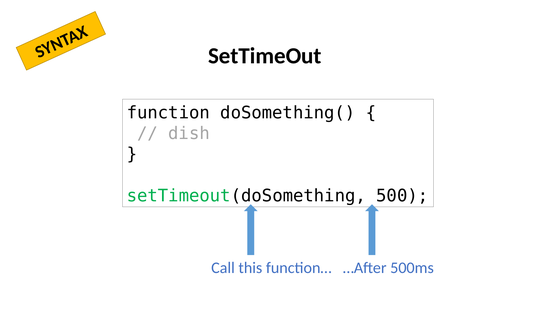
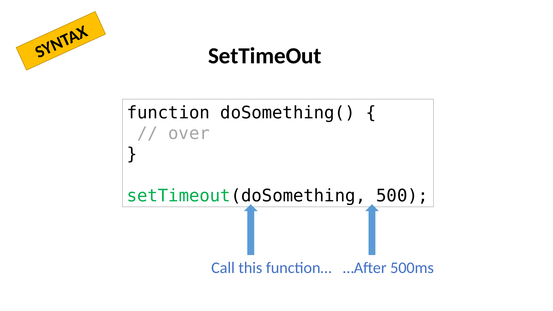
dish: dish -> over (189, 134)
